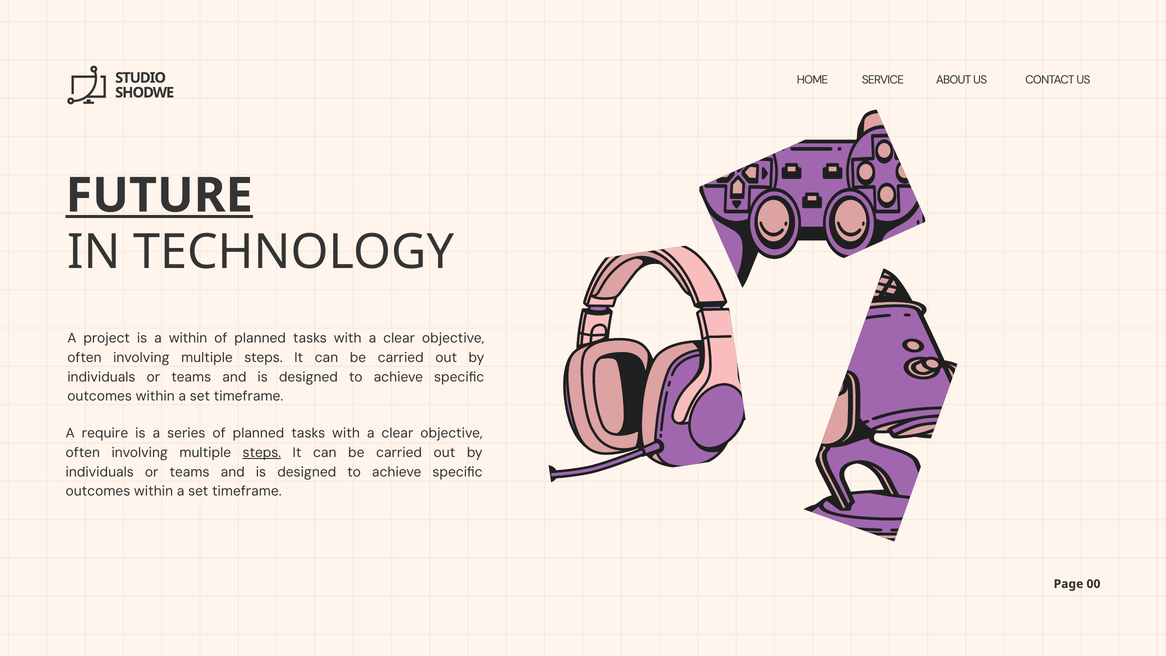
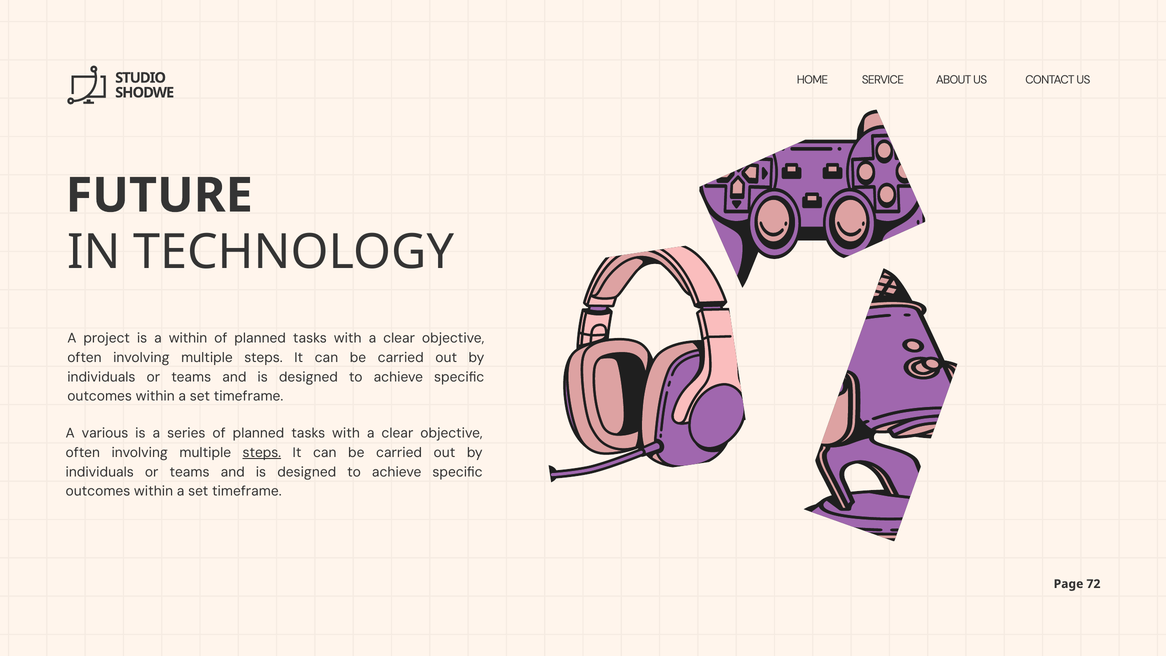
FUTURE underline: present -> none (159, 196)
require: require -> various (105, 433)
00: 00 -> 72 (1093, 584)
